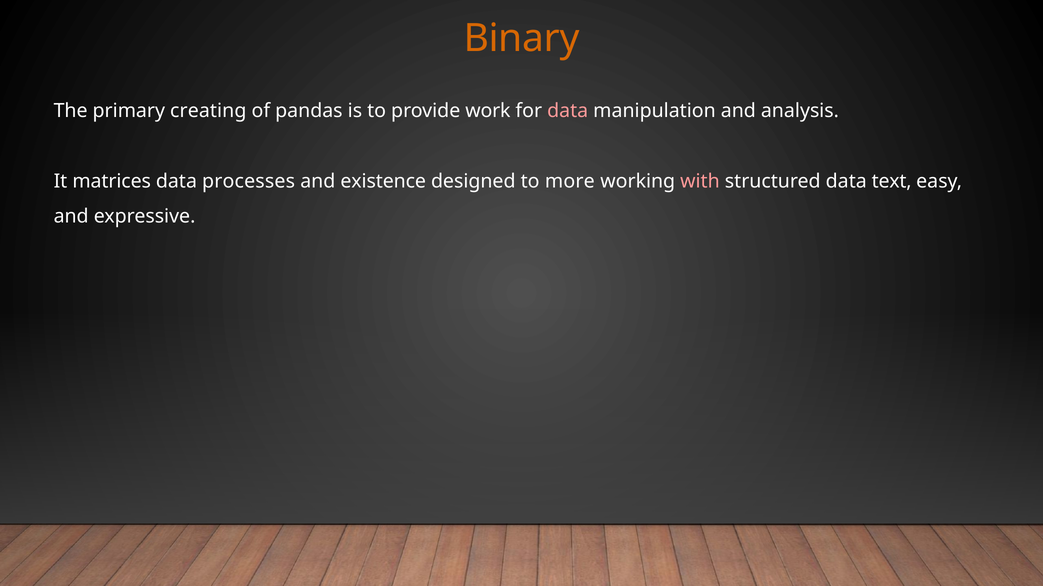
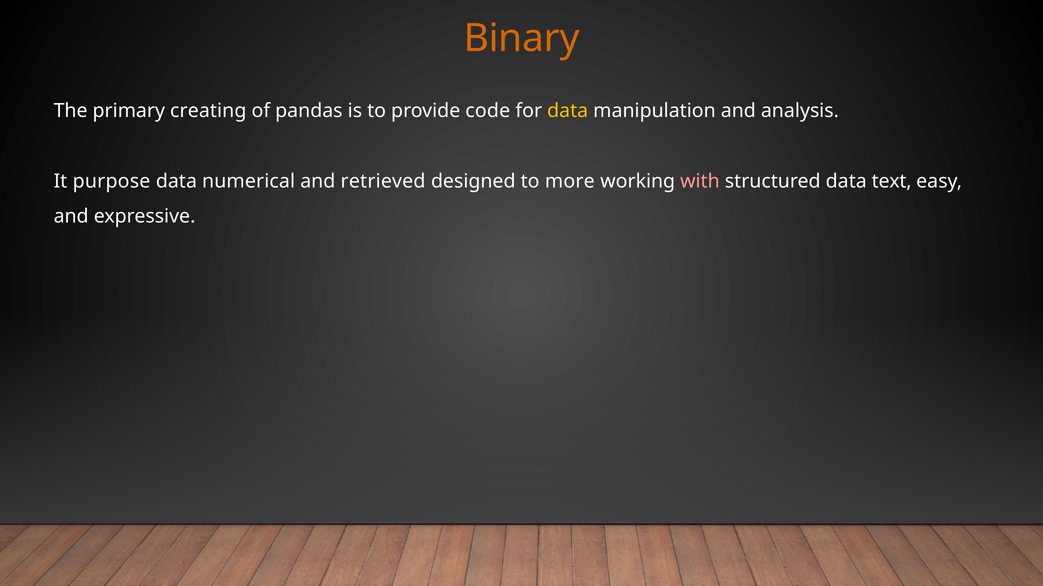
work: work -> code (488, 111)
data colour: pink -> yellow (568, 111)
matrices: matrices -> purpose (112, 182)
processes: processes -> numerical (249, 182)
existence: existence -> retrieved (383, 182)
